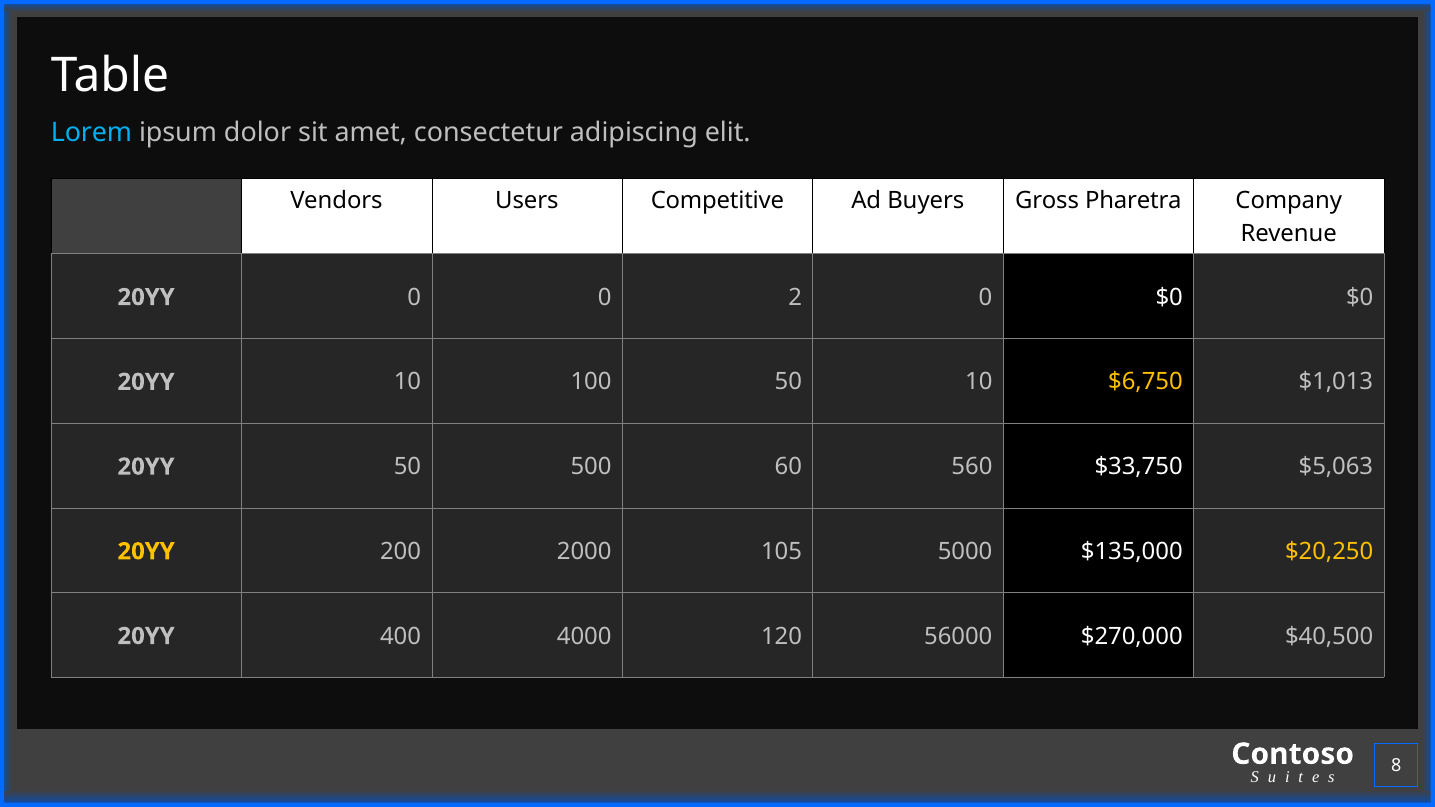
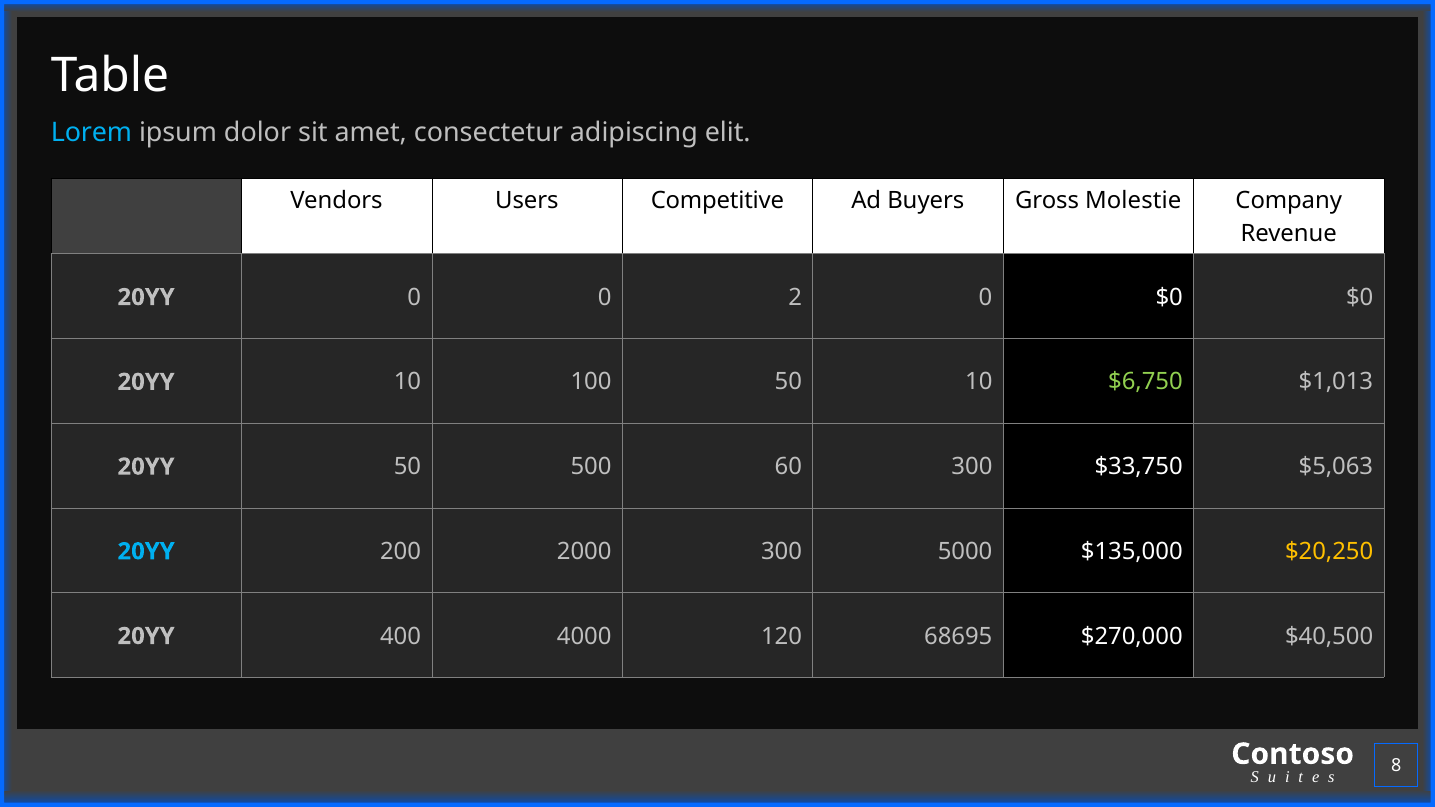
Pharetra: Pharetra -> Molestie (1133, 201)
$6,750 colour: yellow -> light green (1145, 382)
60 560: 560 -> 300 (972, 467)
20YY colour: yellow -> light blue (146, 552)
2000 105: 105 -> 300 (782, 552)
56000: 56000 -> 68695 (958, 636)
